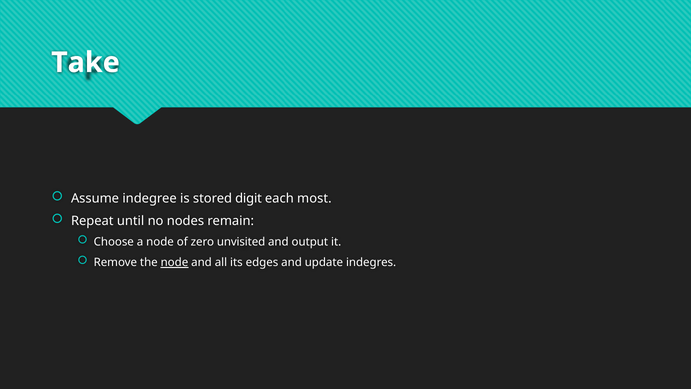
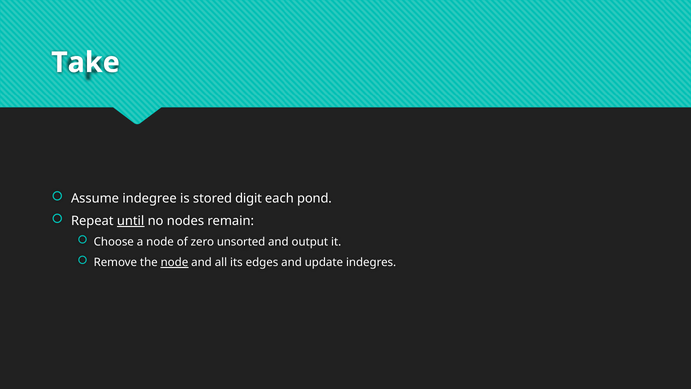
most: most -> pond (314, 198)
until underline: none -> present (131, 221)
unvisited: unvisited -> unsorted (241, 242)
